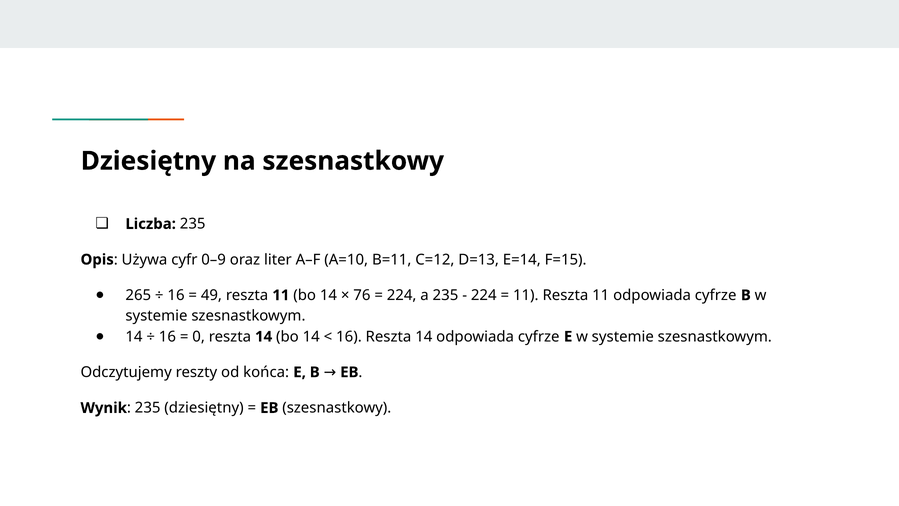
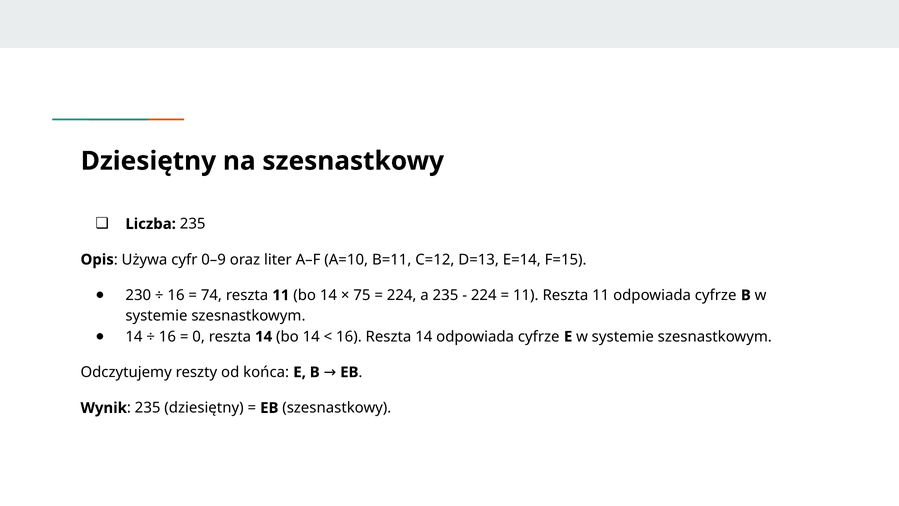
265: 265 -> 230 (138, 295)
49: 49 -> 74 (211, 295)
76: 76 -> 75 (362, 295)
